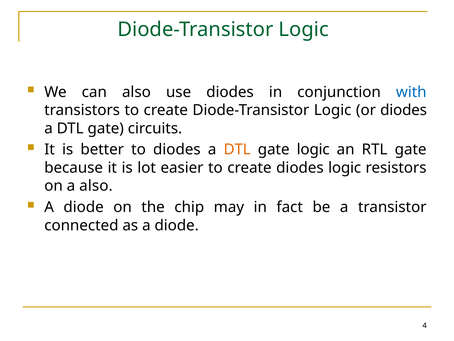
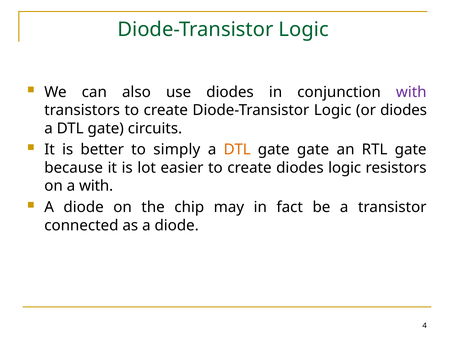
with colour: blue -> purple (411, 92)
to diodes: diodes -> simply (177, 149)
gate logic: logic -> gate (313, 149)
a also: also -> with (96, 186)
